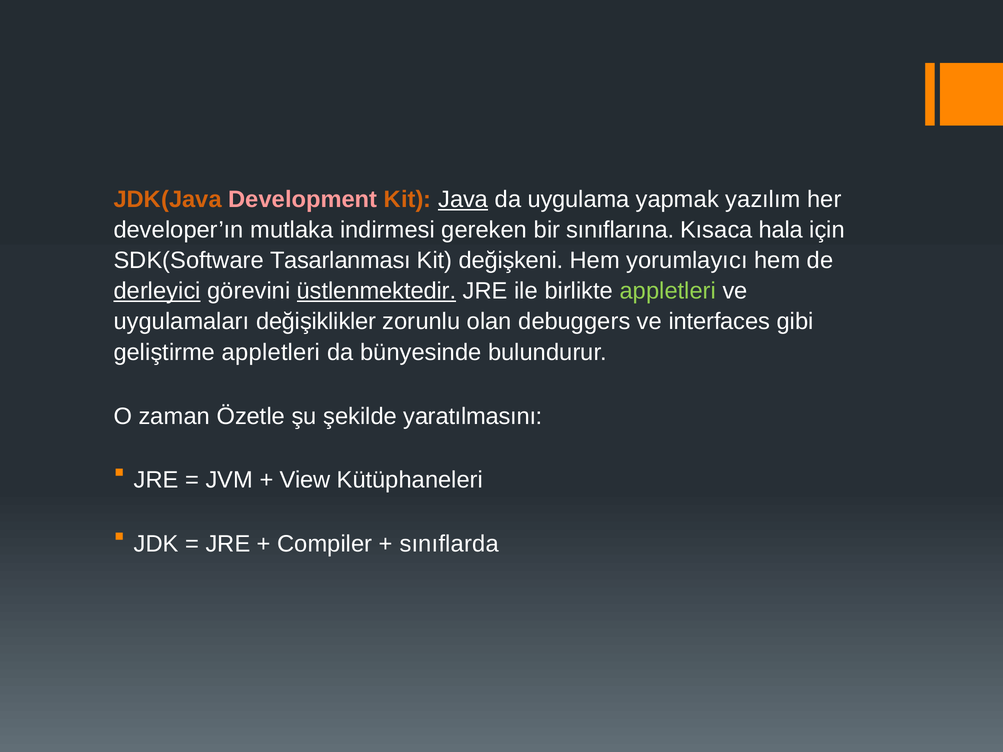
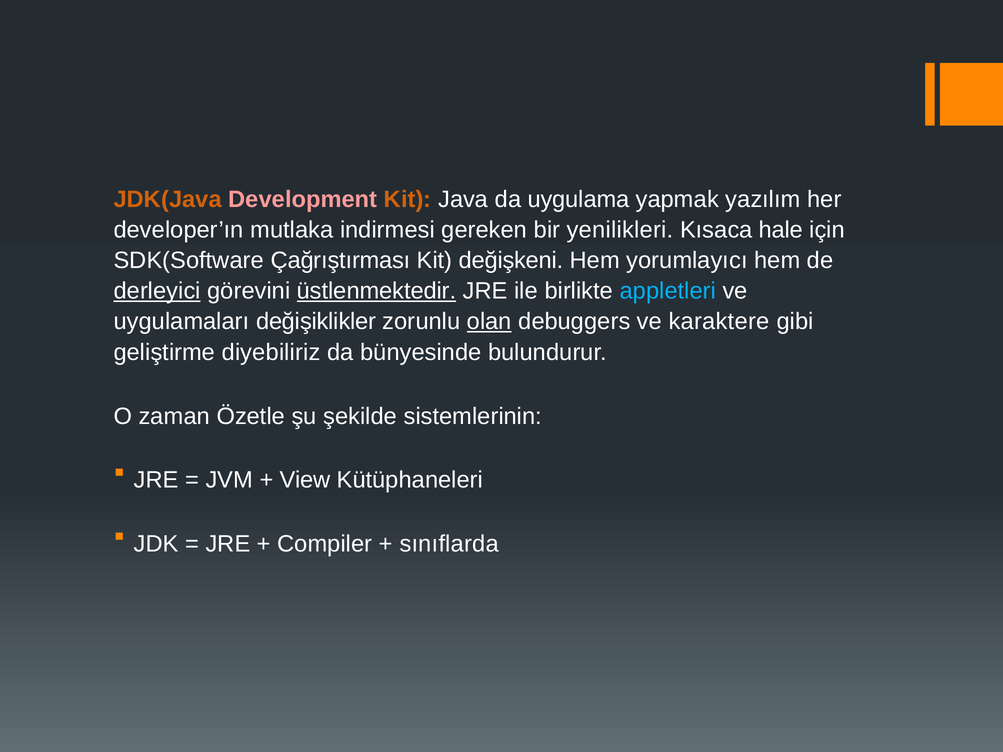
Java underline: present -> none (463, 200)
sınıflarına: sınıflarına -> yenilikleri (620, 230)
hala: hala -> hale (781, 230)
Tasarlanması: Tasarlanması -> Çağrıştırması (341, 261)
appletleri colour: light green -> light blue (668, 291)
olan underline: none -> present (489, 322)
interfaces: interfaces -> karaktere (719, 322)
geliştirme appletleri: appletleri -> diyebiliriz (271, 352)
yaratılmasını: yaratılmasını -> sistemlerinin (473, 416)
